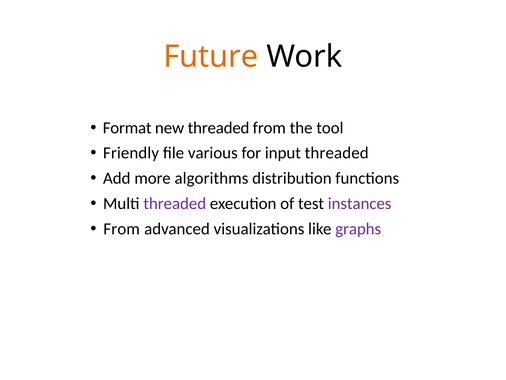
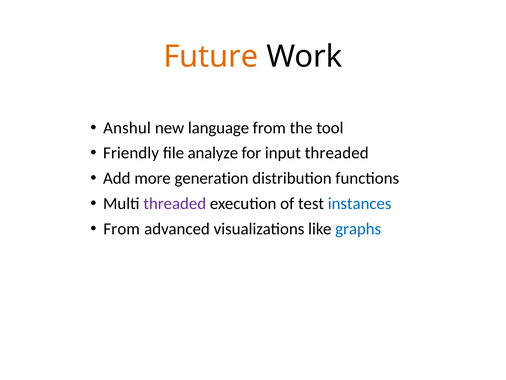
Format: Format -> Anshul (127, 128)
new threaded: threaded -> language (219, 128)
various: various -> analyze (213, 153)
algorithms: algorithms -> generation (212, 178)
instances colour: purple -> blue (360, 203)
graphs colour: purple -> blue (358, 229)
